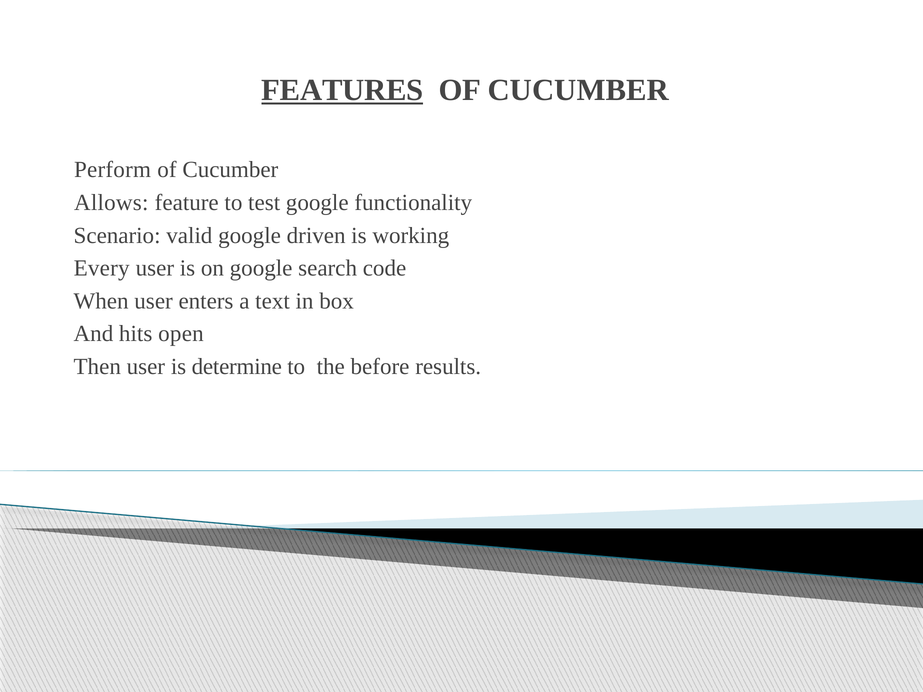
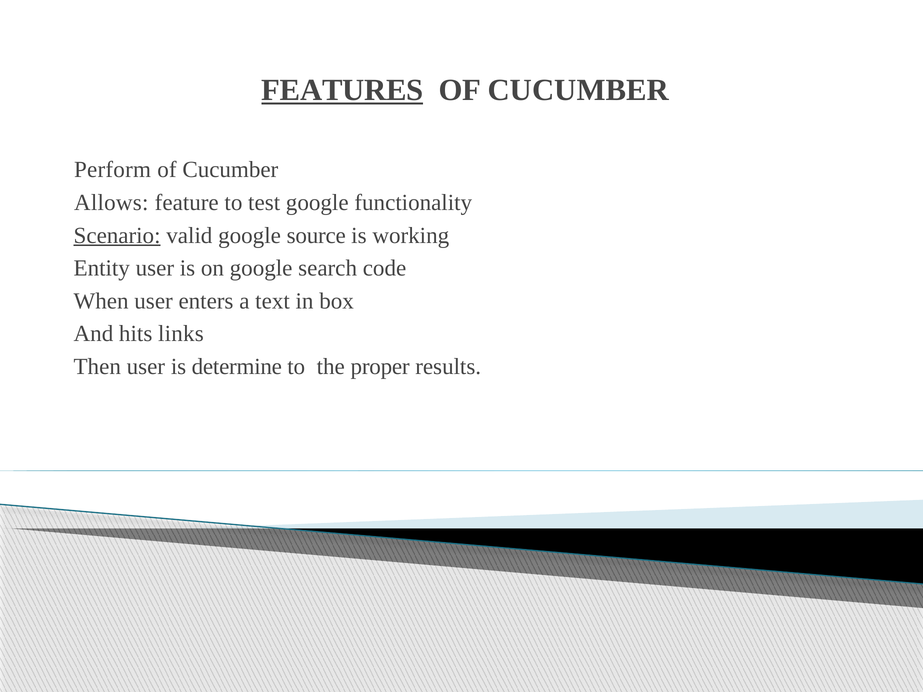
Scenario underline: none -> present (117, 235)
driven: driven -> source (316, 235)
Every: Every -> Entity (102, 268)
open: open -> links (181, 334)
before: before -> proper (380, 367)
